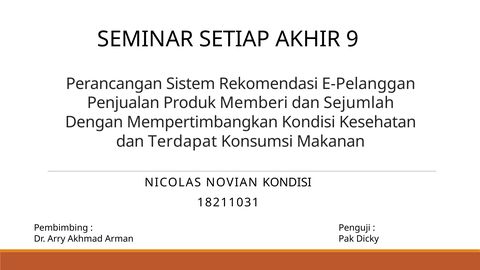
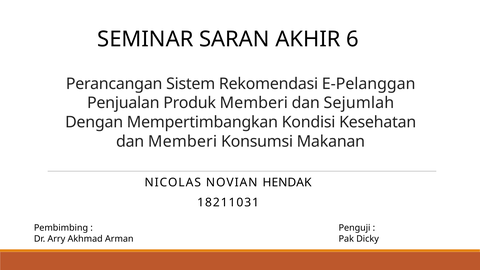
SETIAP: SETIAP -> SARAN (234, 39)
9: 9 -> 6 (352, 39)
dan Terdapat: Terdapat -> Memberi (183, 141)
NOVIAN KONDISI: KONDISI -> HENDAK (287, 182)
